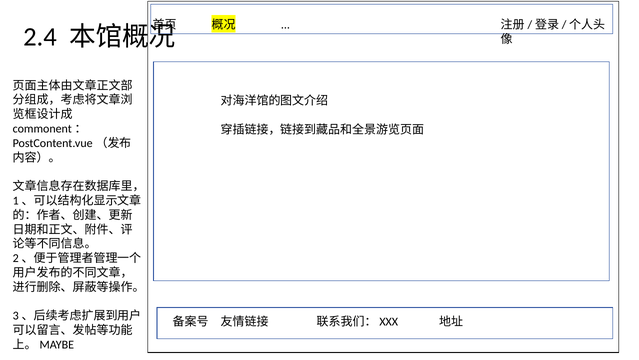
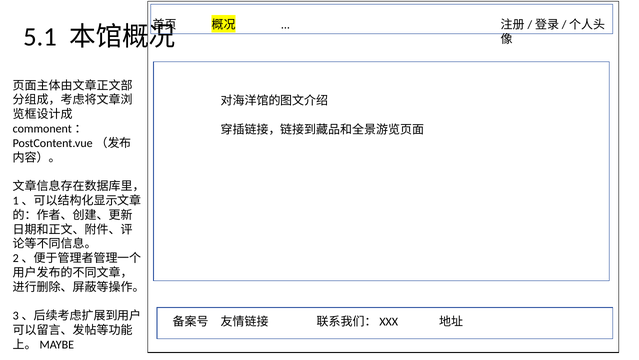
2.4: 2.4 -> 5.1 (40, 37)
